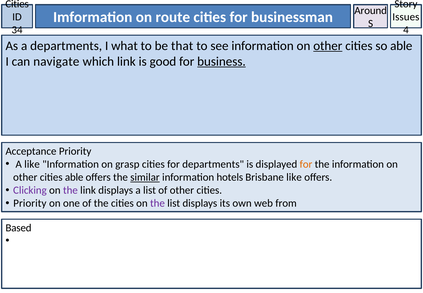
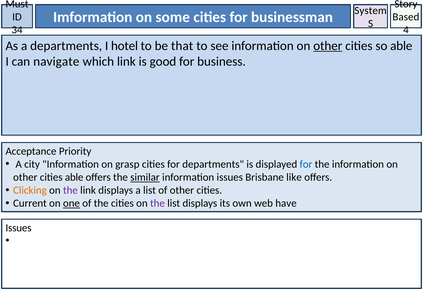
Cities: Cities -> Must (17, 4)
Around: Around -> System (371, 10)
route: route -> some (173, 17)
Issues: Issues -> Based (406, 17)
what: what -> hotel (125, 46)
business underline: present -> none (221, 61)
A like: like -> city (32, 164)
for colour: orange -> blue (306, 164)
information hotels: hotels -> issues (230, 177)
Clicking colour: purple -> orange (30, 190)
Priority: Priority -> Current (30, 203)
one underline: none -> present (71, 203)
from: from -> have (286, 203)
Based: Based -> Issues (19, 228)
